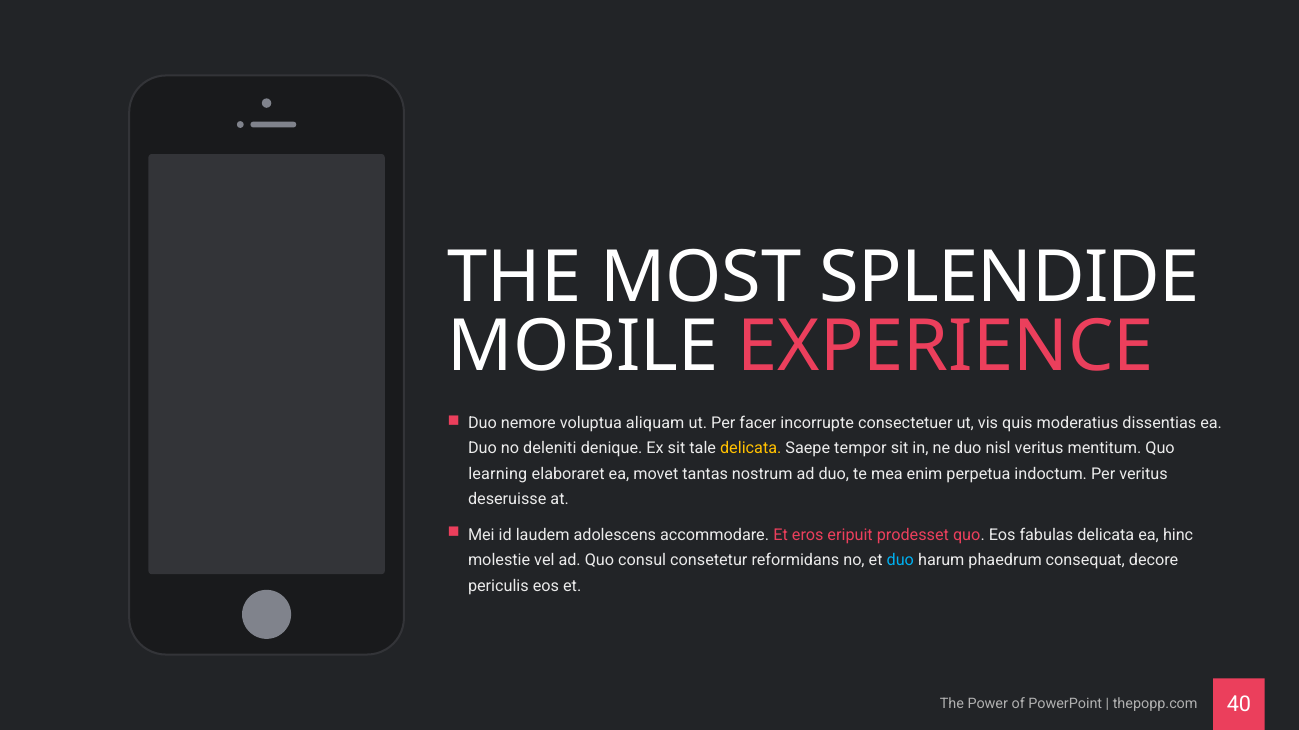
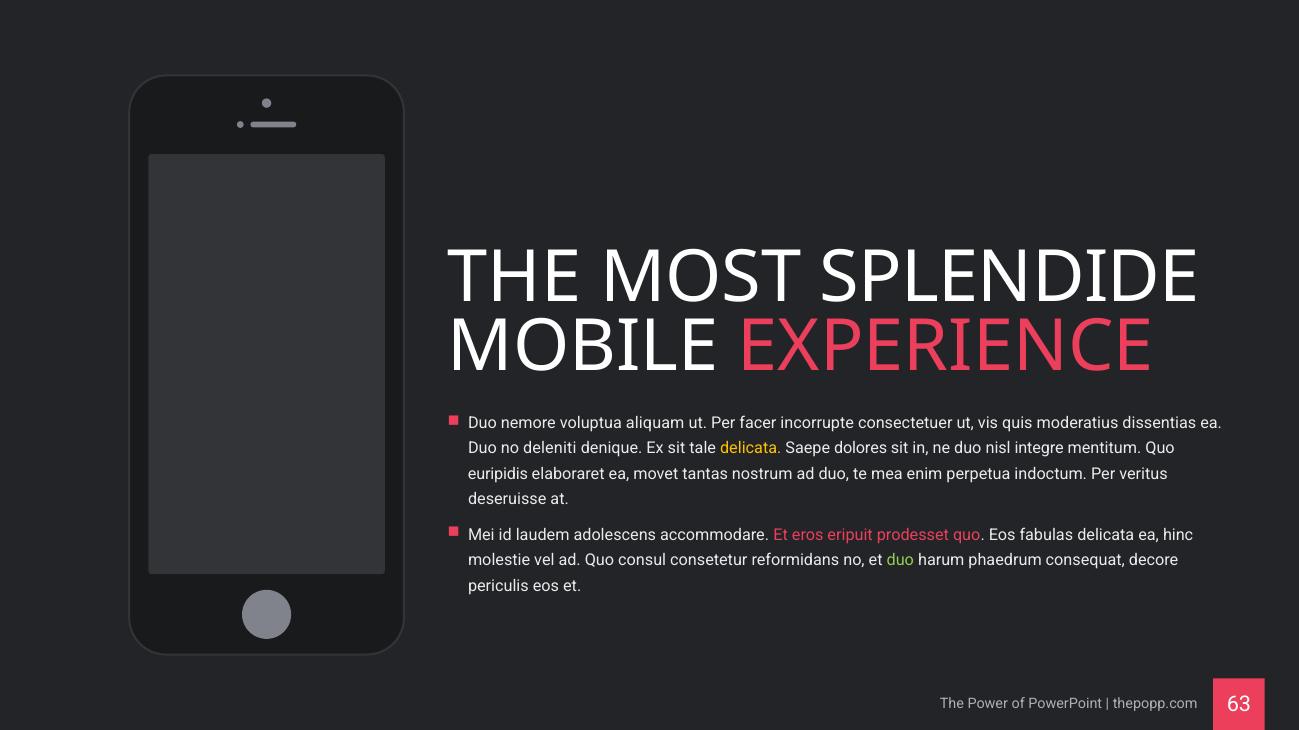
tempor: tempor -> dolores (861, 449)
nisl veritus: veritus -> integre (1039, 449)
learning: learning -> euripidis (498, 474)
duo colour: light blue -> light green (900, 561)
40: 40 -> 63 (1239, 705)
